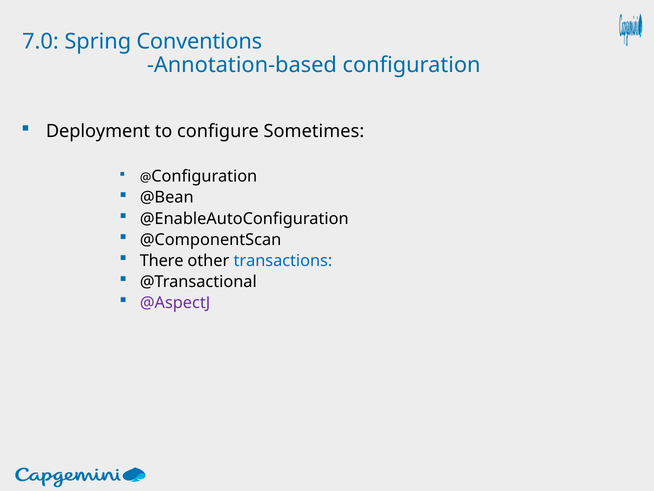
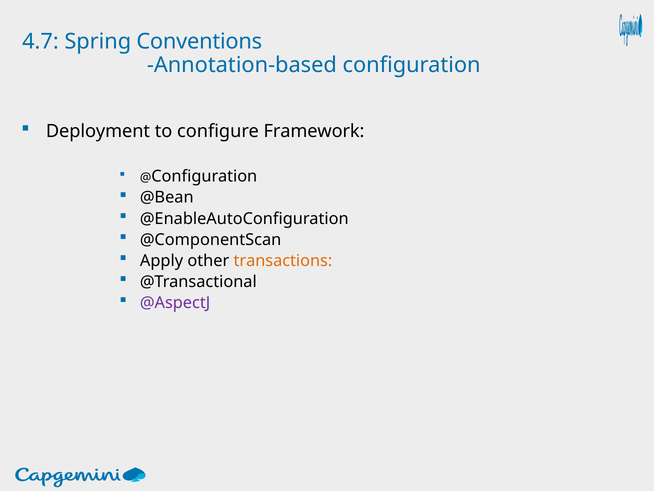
7.0: 7.0 -> 4.7 (40, 42)
Sometimes: Sometimes -> Framework (314, 131)
There: There -> Apply (162, 261)
transactions colour: blue -> orange (283, 261)
